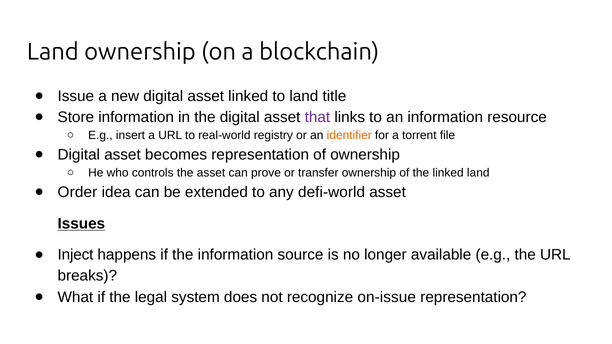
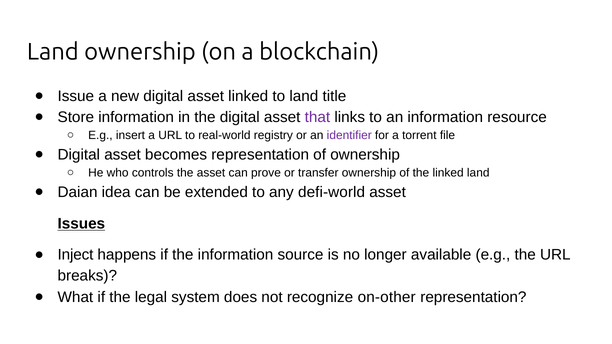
identifier colour: orange -> purple (349, 136)
Order: Order -> Daian (78, 192)
on-issue: on-issue -> on-other (387, 297)
